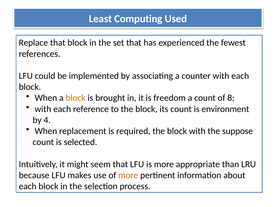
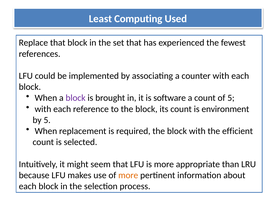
block colour: orange -> purple (76, 98)
freedom: freedom -> software (170, 98)
of 8: 8 -> 5 (231, 98)
by 4: 4 -> 5 (47, 120)
suppose: suppose -> efficient (238, 131)
